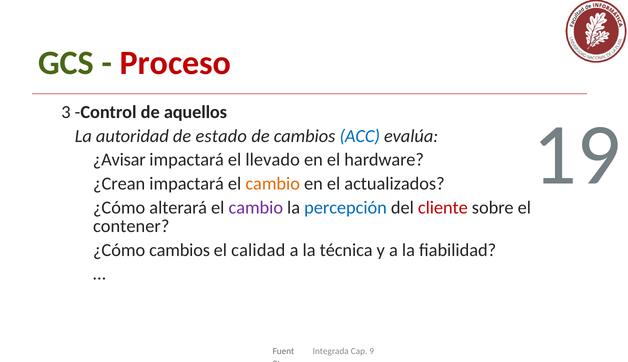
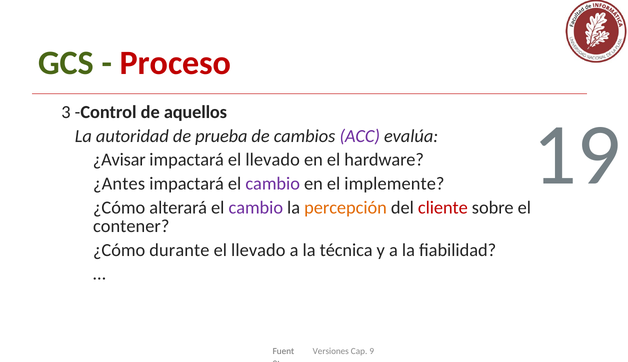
estado: estado -> prueba (221, 136)
ACC colour: blue -> purple (360, 136)
¿Crean: ¿Crean -> ¿Antes (119, 184)
cambio colour: orange -> purple (273, 184)
actualizados: actualizados -> implemente (394, 184)
percepción colour: blue -> orange (346, 208)
¿Cómo cambios: cambios -> durante (179, 250)
calidad: calidad -> llevado (258, 250)
Integrada: Integrada -> Versiones (331, 351)
